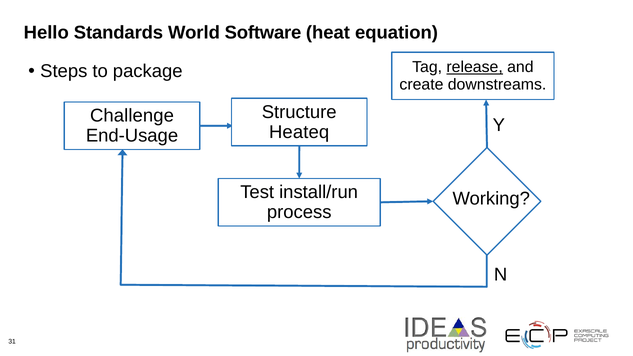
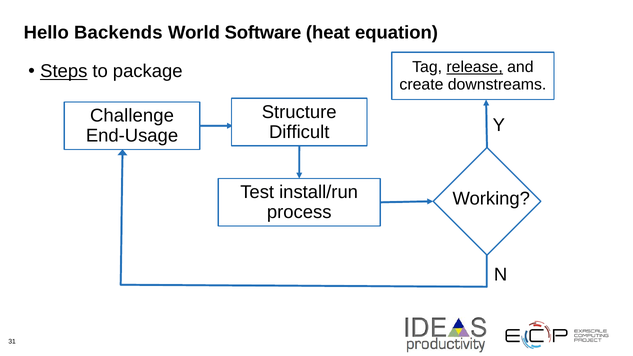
Standards: Standards -> Backends (118, 33)
Steps underline: none -> present (64, 71)
Heateq: Heateq -> Difficult (299, 132)
